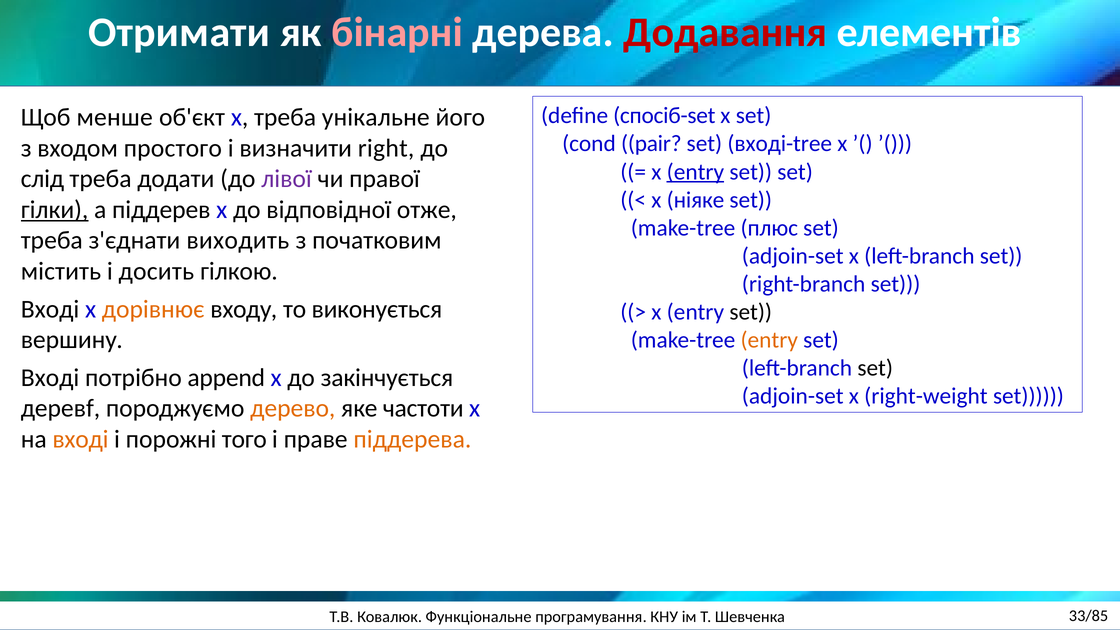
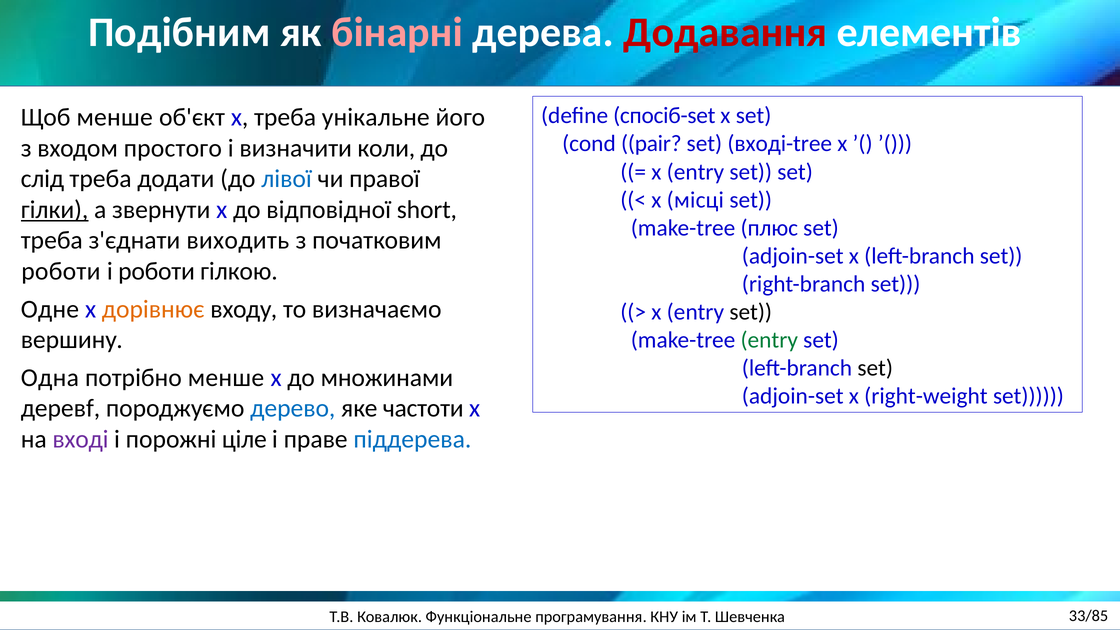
Отримати: Отримати -> Подібним (179, 32)
right: right -> коли (386, 148)
entry underline: present -> none (695, 172)
лівої colour: purple -> blue (287, 179)
ніяке: ніяке -> місці (695, 200)
піддерев: піддерев -> звернути (161, 210)
отже: отже -> short (427, 210)
містить: містить -> роботи (61, 271)
і досить: досить -> роботи (157, 271)
Вході: Вході -> Одне (50, 309)
виконується: виконується -> визначаємо (377, 309)
entry colour: orange -> green (769, 340)
Вході: Вході -> Одна (50, 378)
потрібно append: append -> менше (226, 378)
закінчується: закінчується -> множинами (387, 378)
дерево colour: orange -> blue (293, 408)
вході colour: orange -> purple (80, 439)
того: того -> ціле (244, 439)
піддерева colour: orange -> blue (412, 439)
